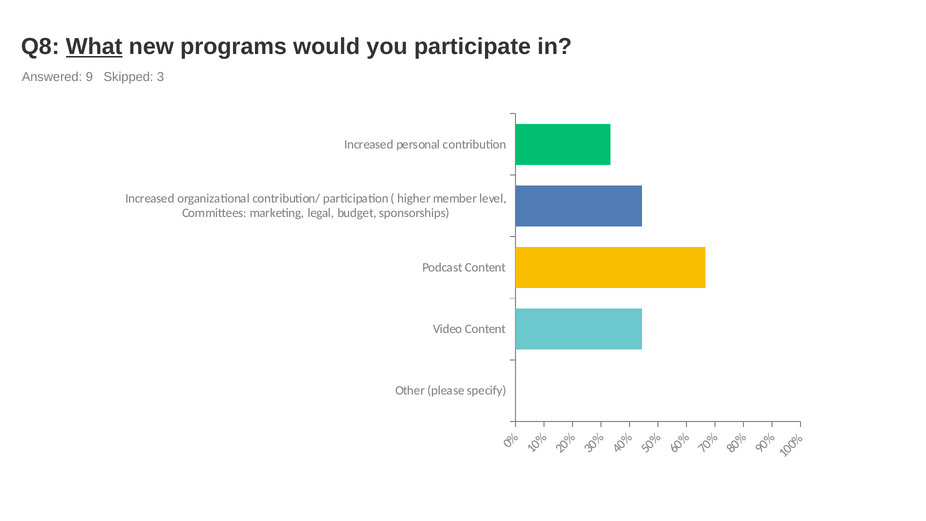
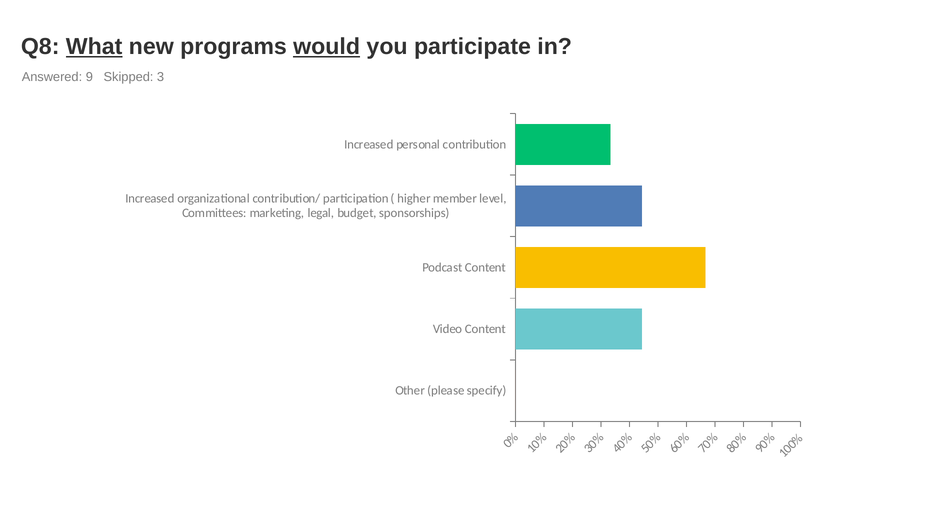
would underline: none -> present (327, 47)
